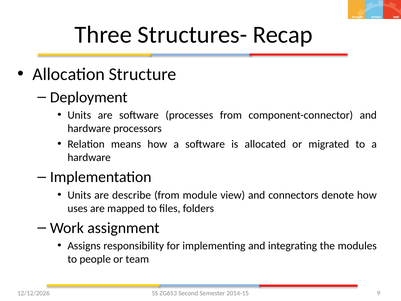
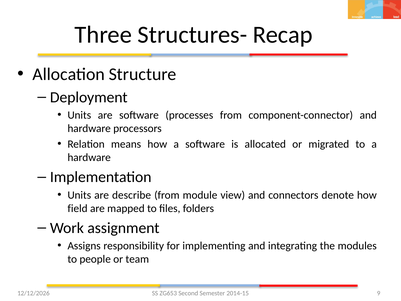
uses: uses -> field (78, 208)
